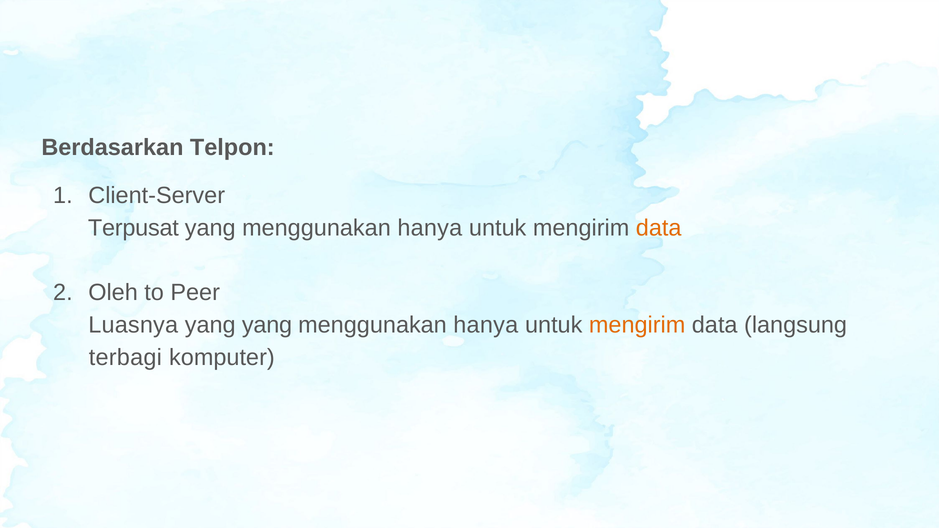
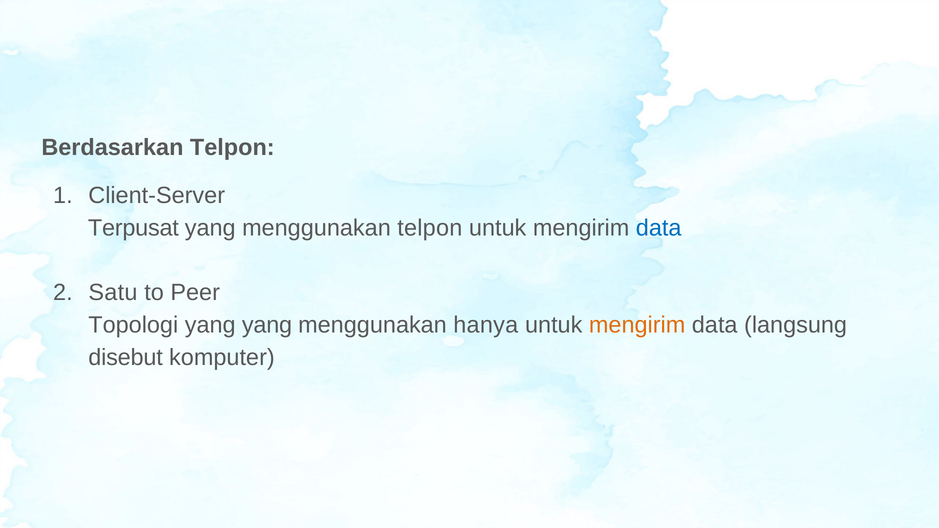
hanya: hanya -> telpon (430, 228)
data colour: orange -> blue (659, 228)
Oleh: Oleh -> Satu (113, 293)
Luasnya: Luasnya -> Topologi (133, 325)
terbagi: terbagi -> disebut (126, 358)
